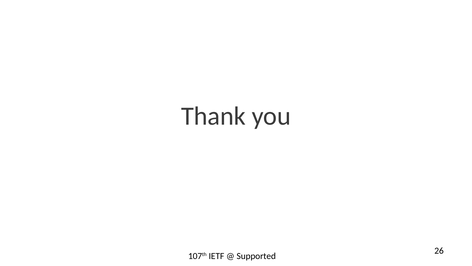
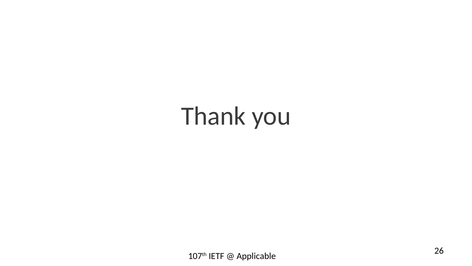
Supported: Supported -> Applicable (256, 256)
